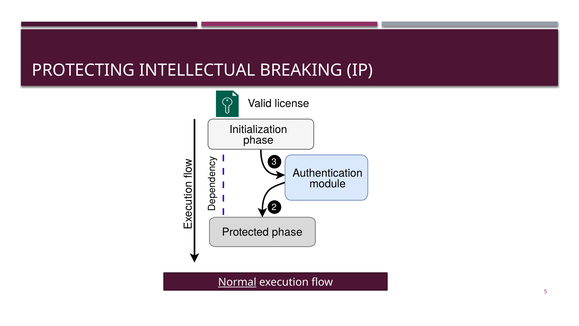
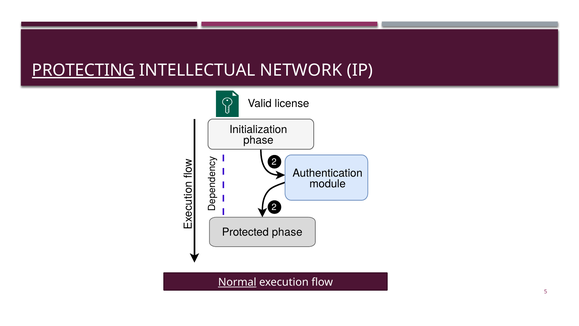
PROTECTING underline: none -> present (83, 70)
BREAKING: BREAKING -> NETWORK (301, 70)
3: 3 -> 2 (274, 162)
